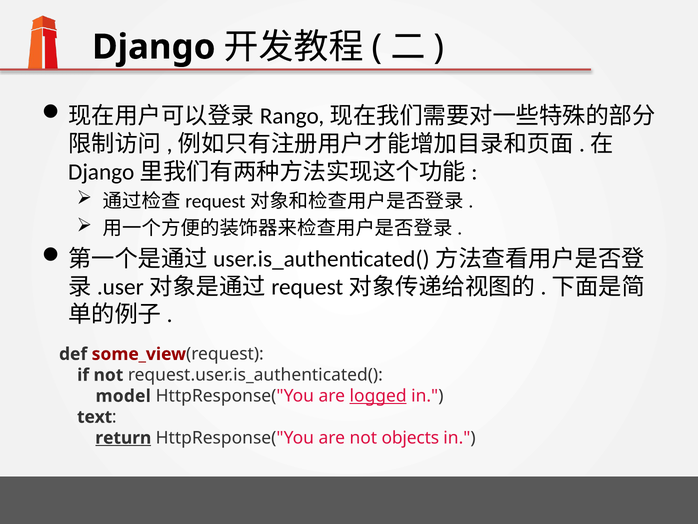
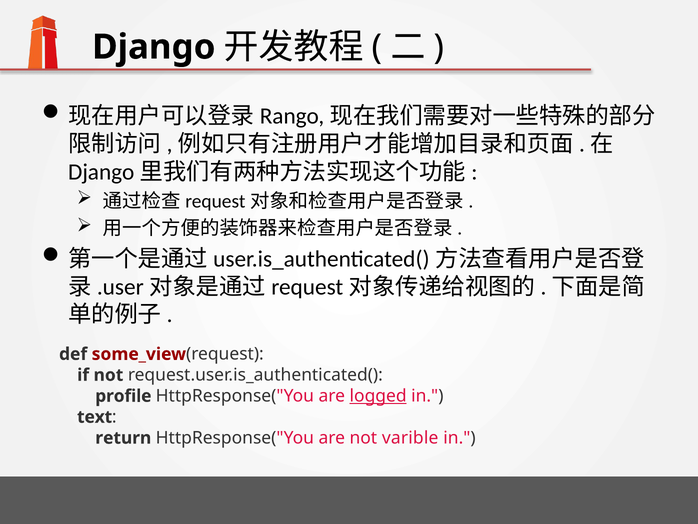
model: model -> profile (123, 396)
return underline: present -> none (123, 438)
objects: objects -> varible (410, 438)
